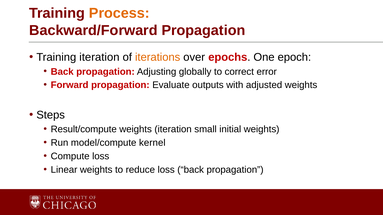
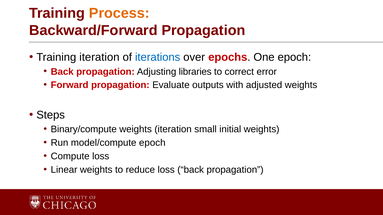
iterations colour: orange -> blue (158, 57)
globally: globally -> libraries (195, 72)
Result/compute: Result/compute -> Binary/compute (84, 130)
model/compute kernel: kernel -> epoch (152, 143)
